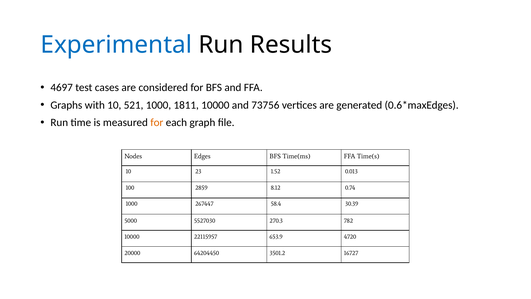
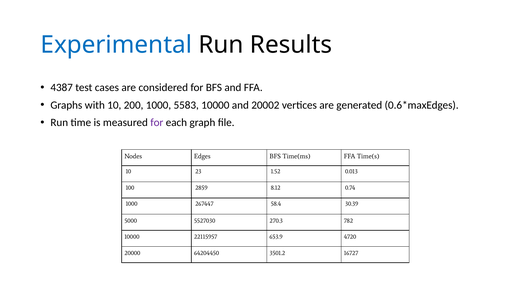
4697: 4697 -> 4387 (62, 87)
521: 521 -> 200 (134, 105)
1811: 1811 -> 5583 (186, 105)
73756: 73756 -> 20002 (265, 105)
for colour: orange -> purple (157, 122)
